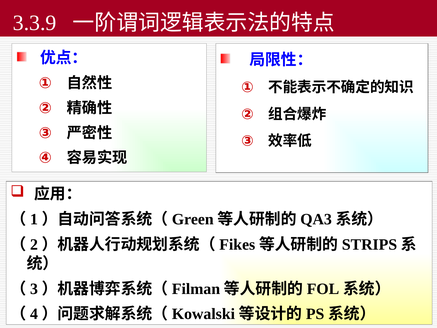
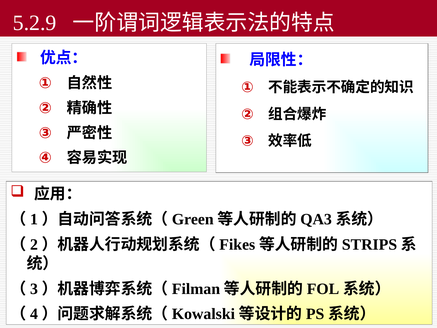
3.3.9: 3.3.9 -> 5.2.9 (35, 23)
